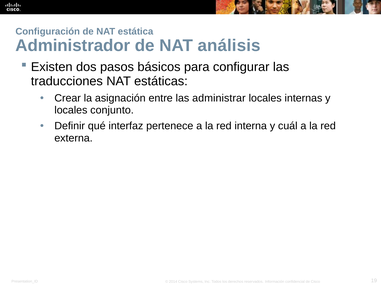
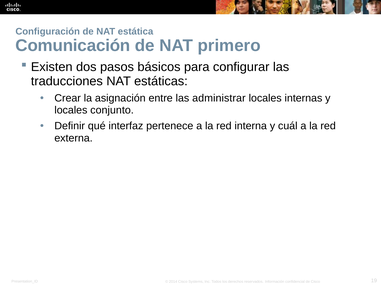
Administrador: Administrador -> Comunicación (73, 46)
análisis: análisis -> primero (229, 46)
